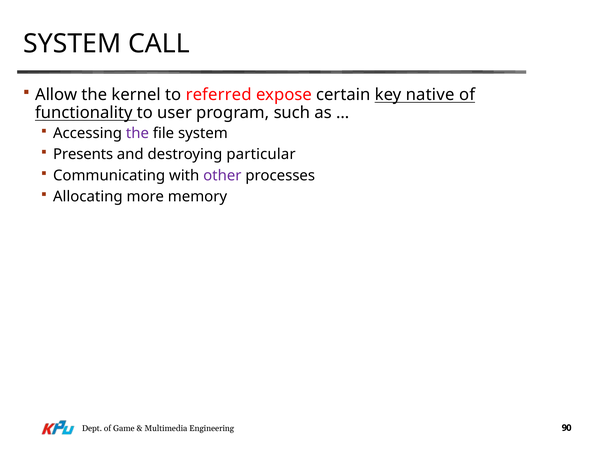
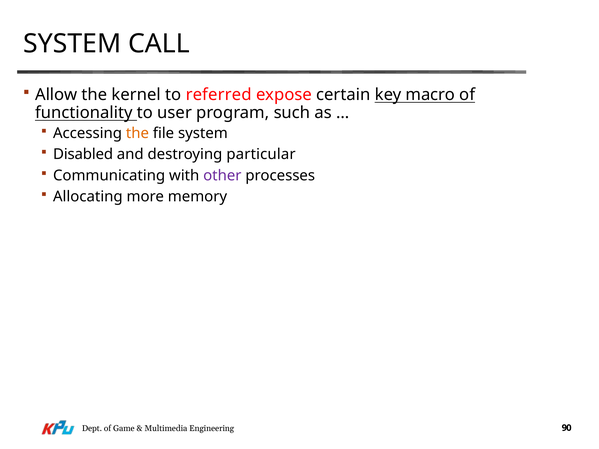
native: native -> macro (430, 95)
the colour: purple -> orange (137, 133)
Presents: Presents -> Disabled (83, 154)
